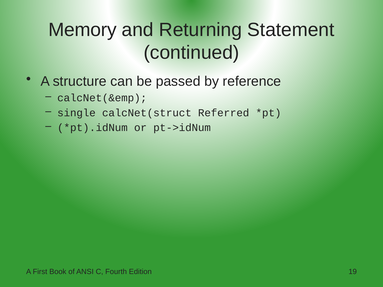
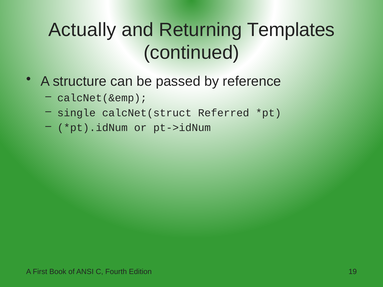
Memory: Memory -> Actually (82, 30)
Statement: Statement -> Templates (291, 30)
